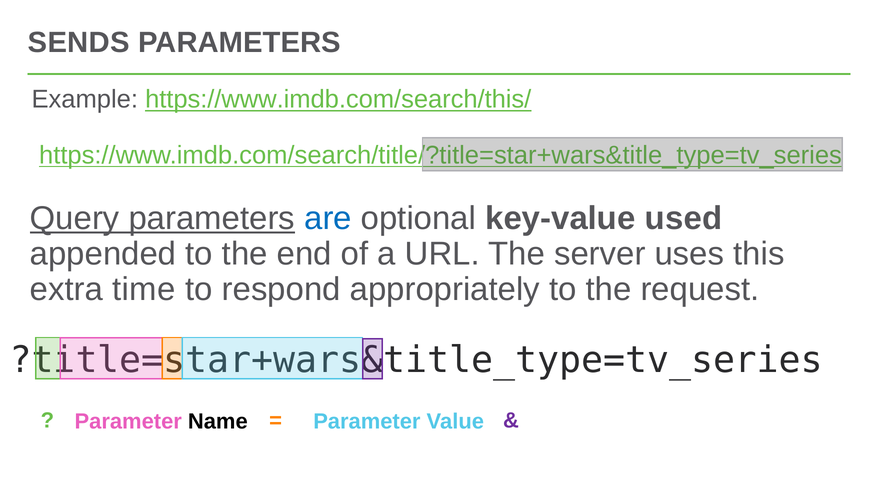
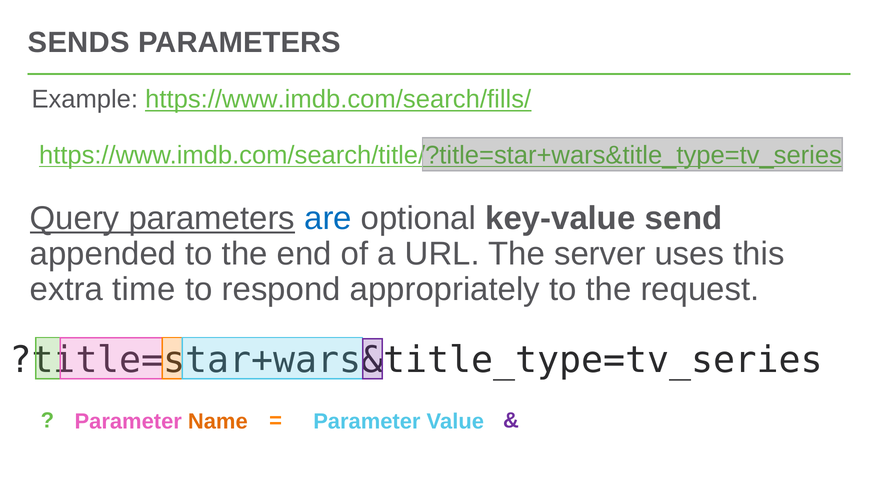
https://www.imdb.com/search/this/: https://www.imdb.com/search/this/ -> https://www.imdb.com/search/fills/ (338, 99)
used: used -> send (684, 218)
Name colour: black -> orange (218, 422)
